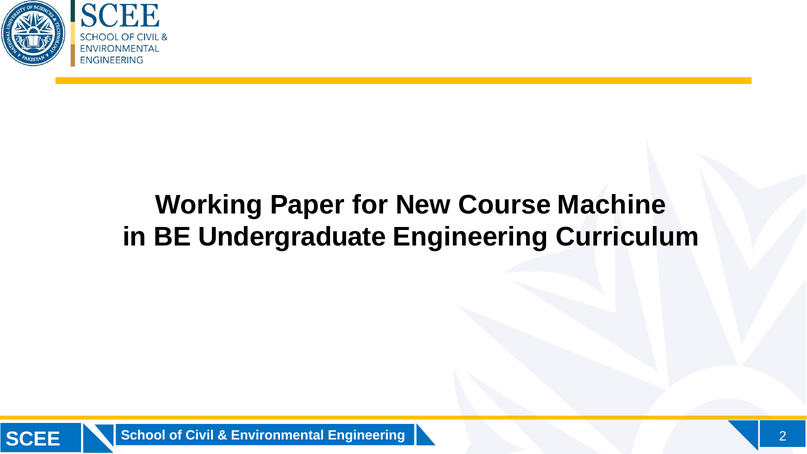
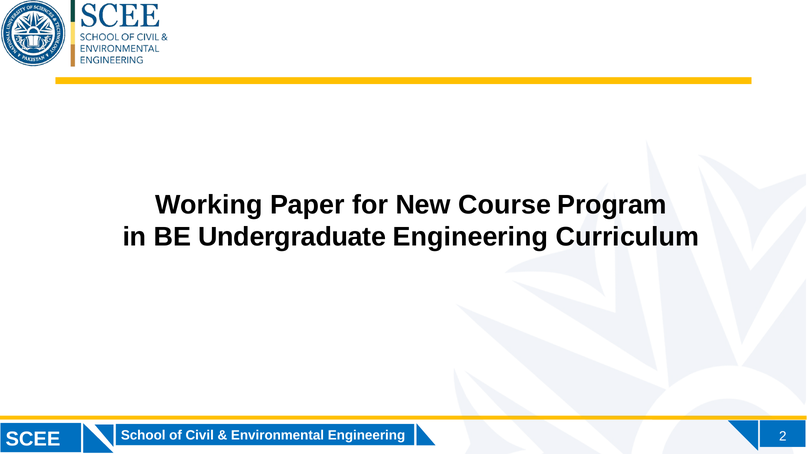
Machine: Machine -> Program (612, 205)
